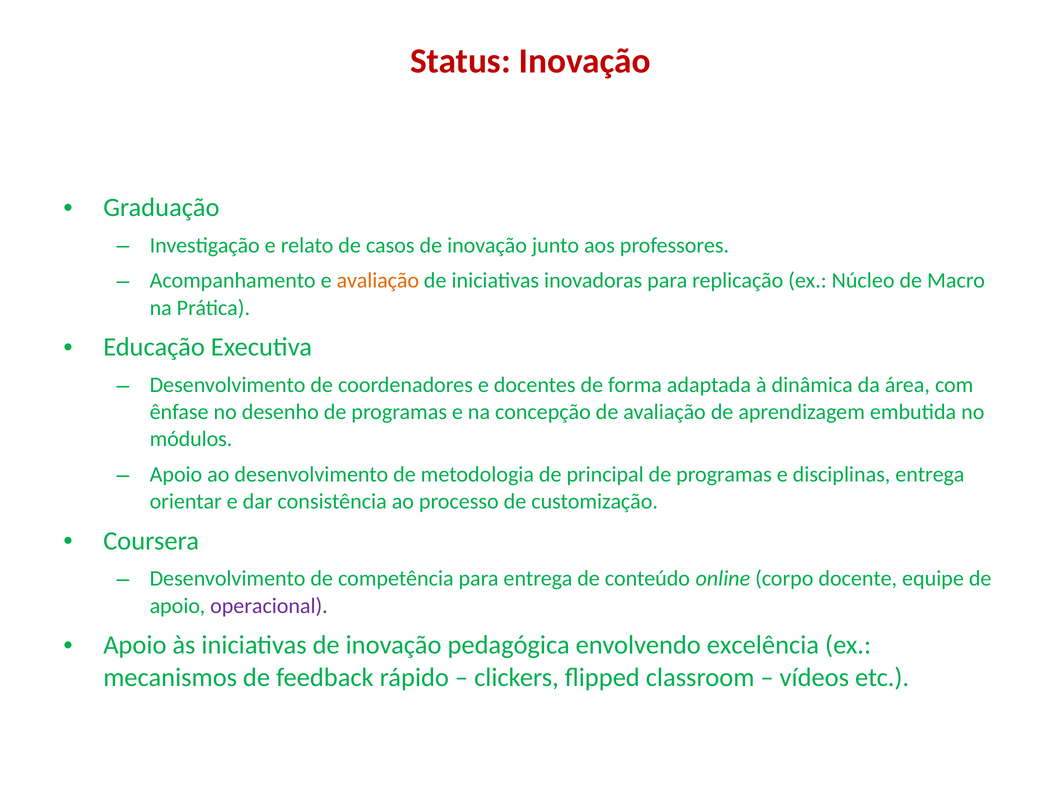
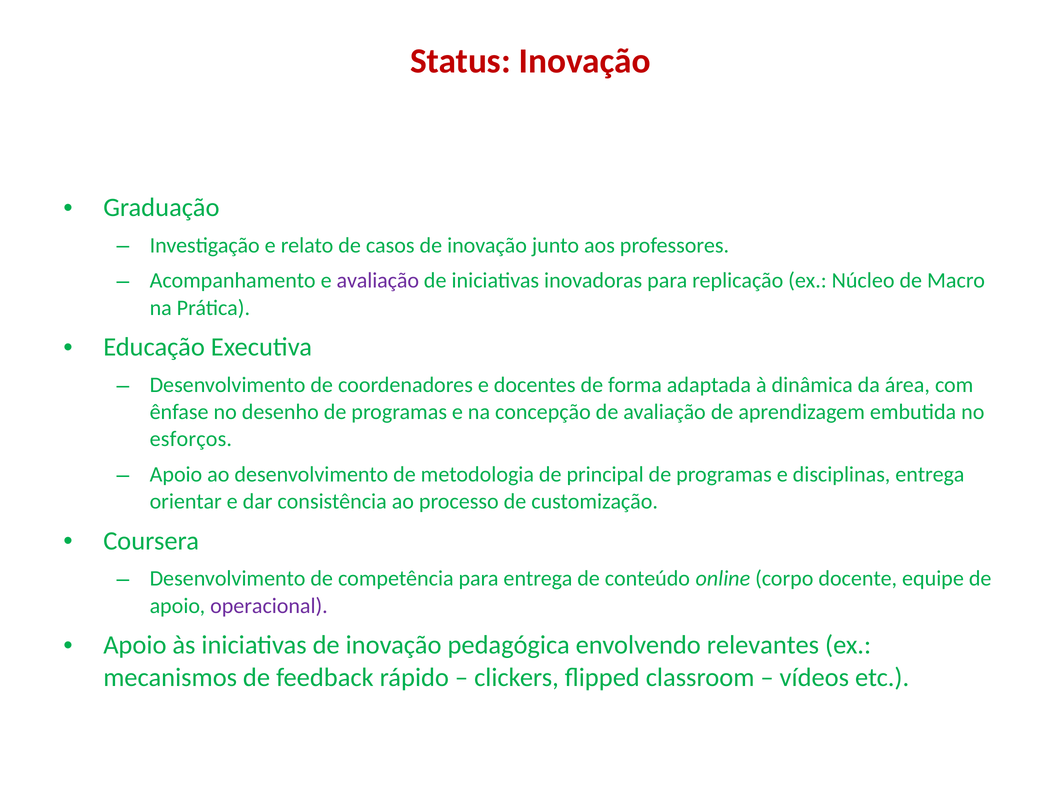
avaliação colour: orange -> purple (378, 281)
módulos: módulos -> esforços (191, 439)
excelência: excelência -> relevantes (763, 645)
